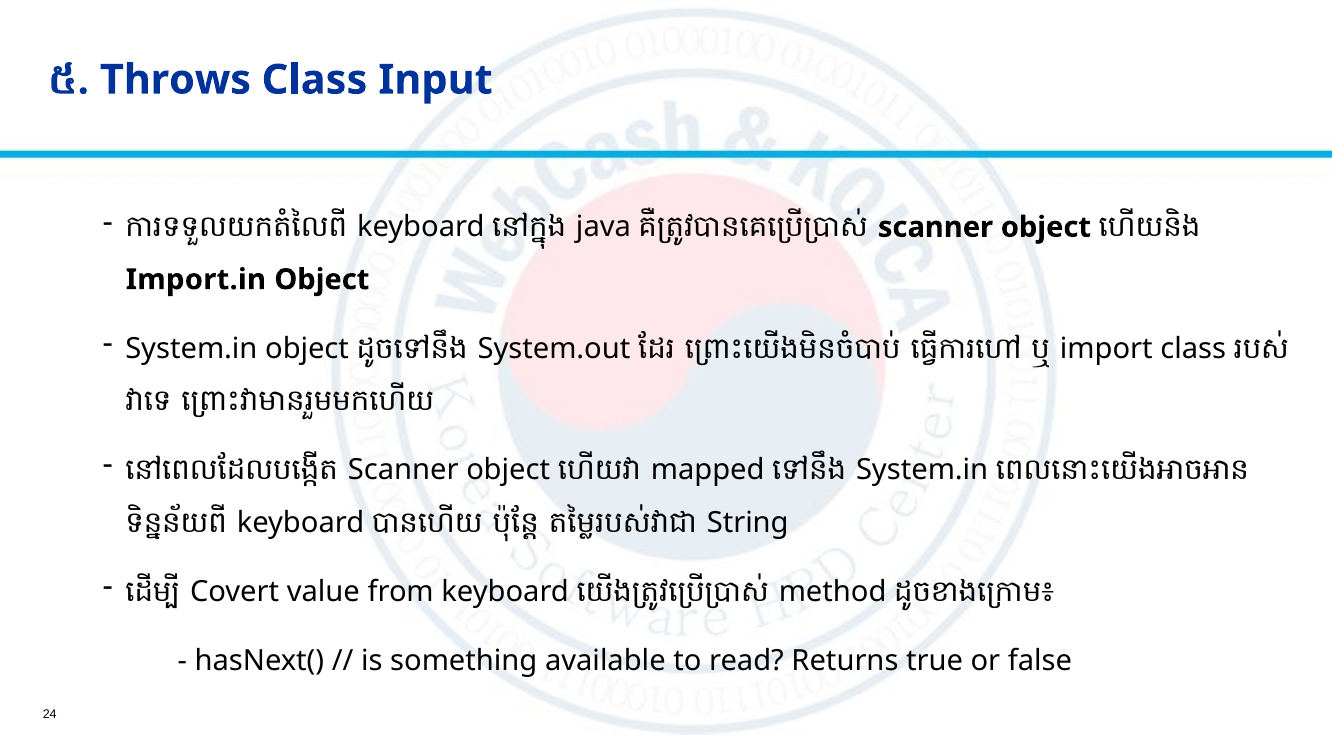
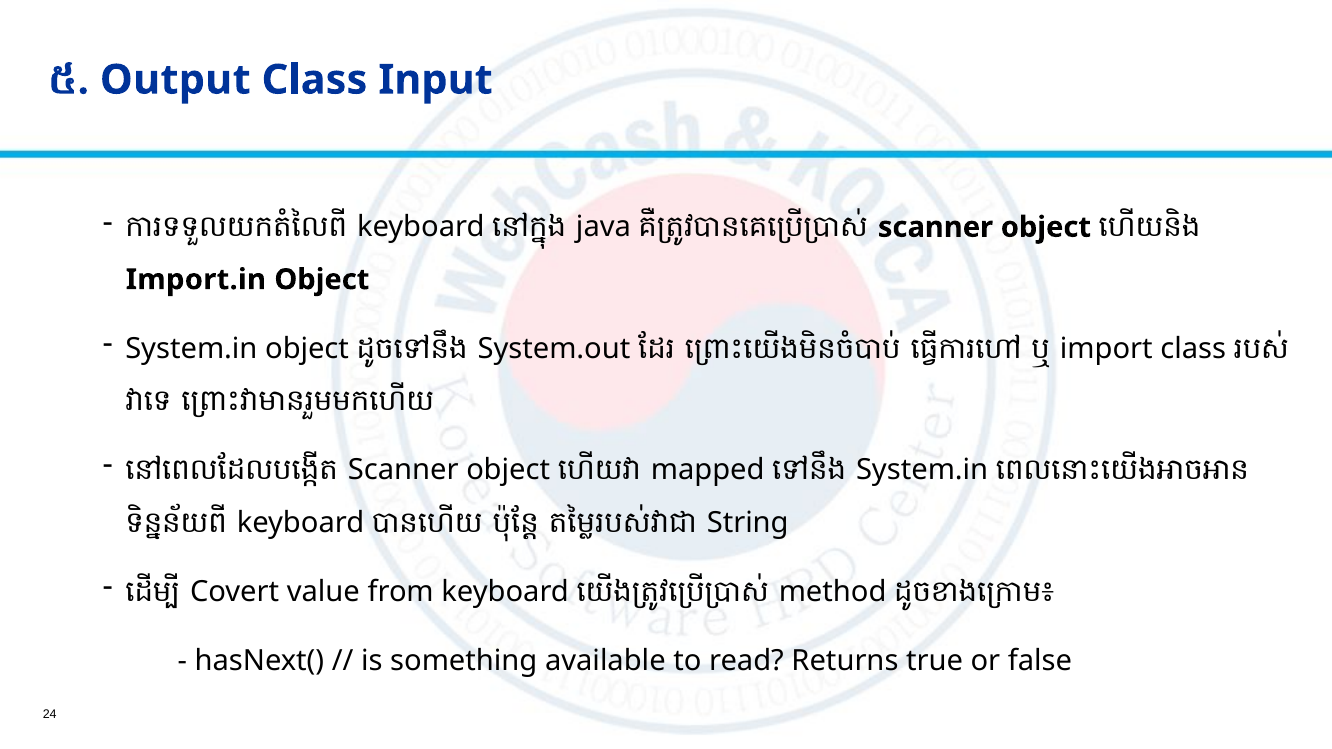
Throws: Throws -> Output (175, 80)
